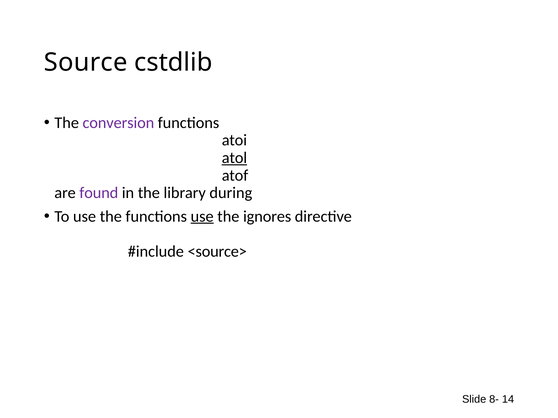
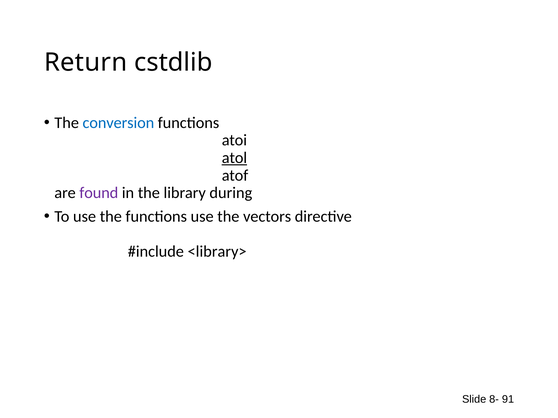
Source: Source -> Return (86, 63)
conversion colour: purple -> blue (118, 123)
use underline: present -> none (202, 217)
ignores: ignores -> vectors (267, 217)
<source>: <source> -> <library> (217, 252)
14: 14 -> 91 (508, 400)
